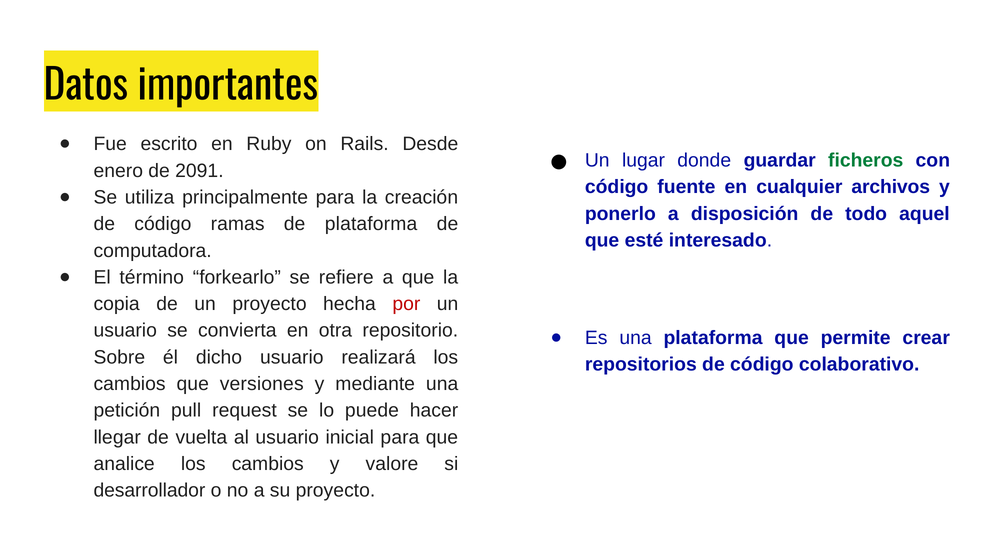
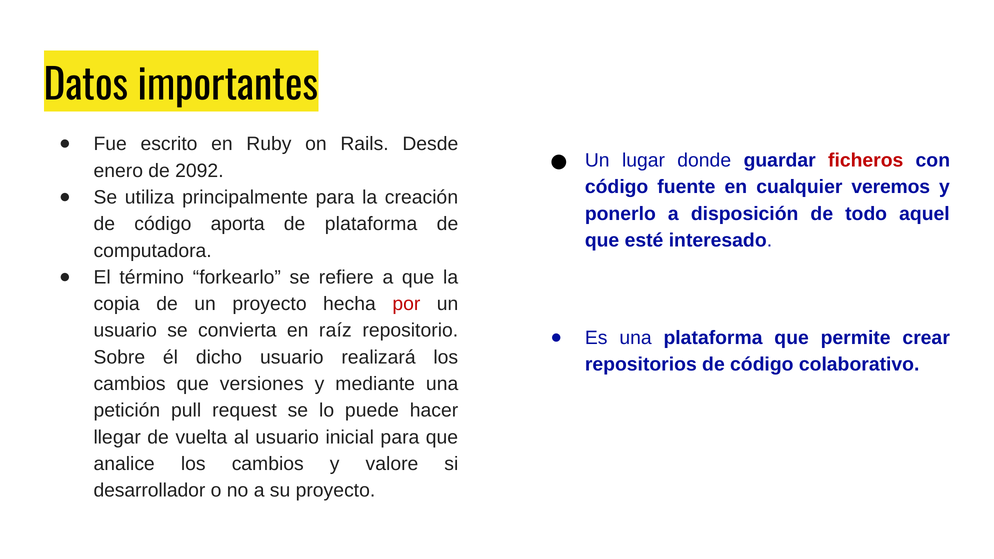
ficheros colour: green -> red (866, 160)
2091: 2091 -> 2092 (199, 171)
archivos: archivos -> veremos (891, 187)
ramas: ramas -> aporta (238, 224)
otra: otra -> raíz (335, 331)
